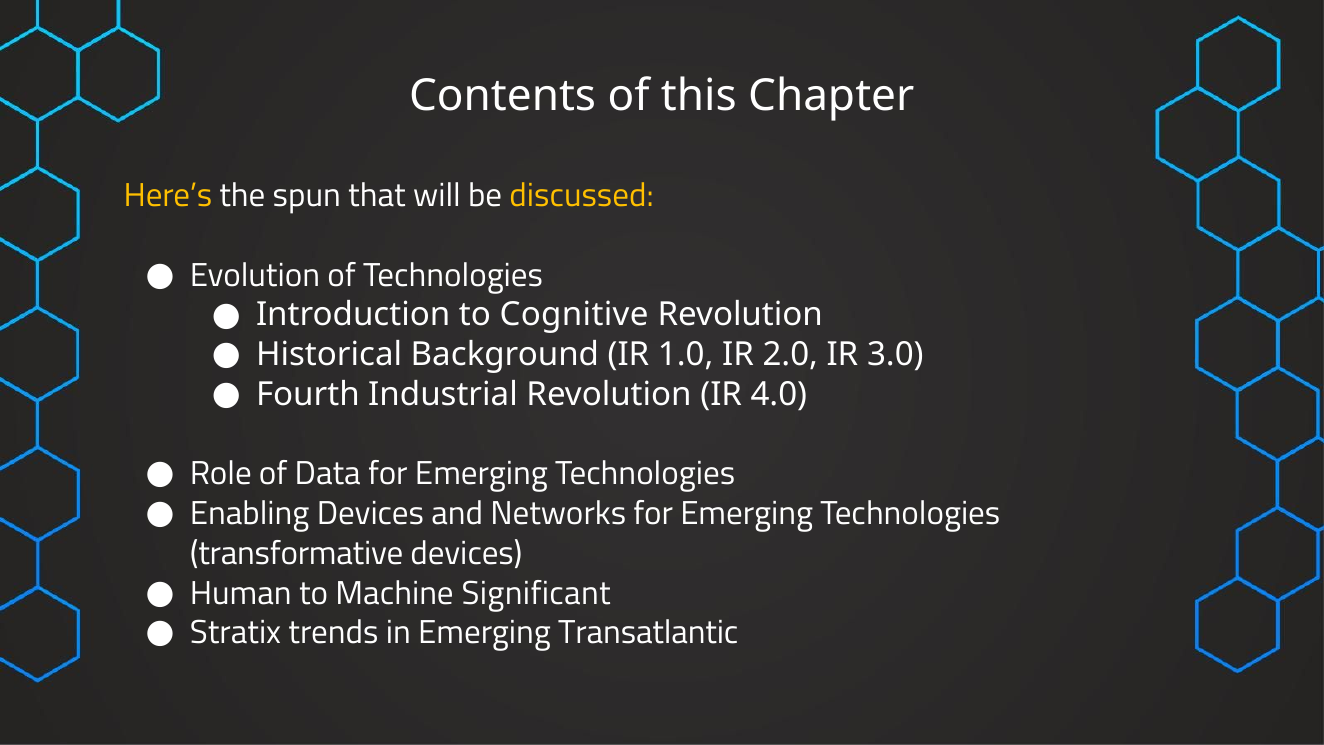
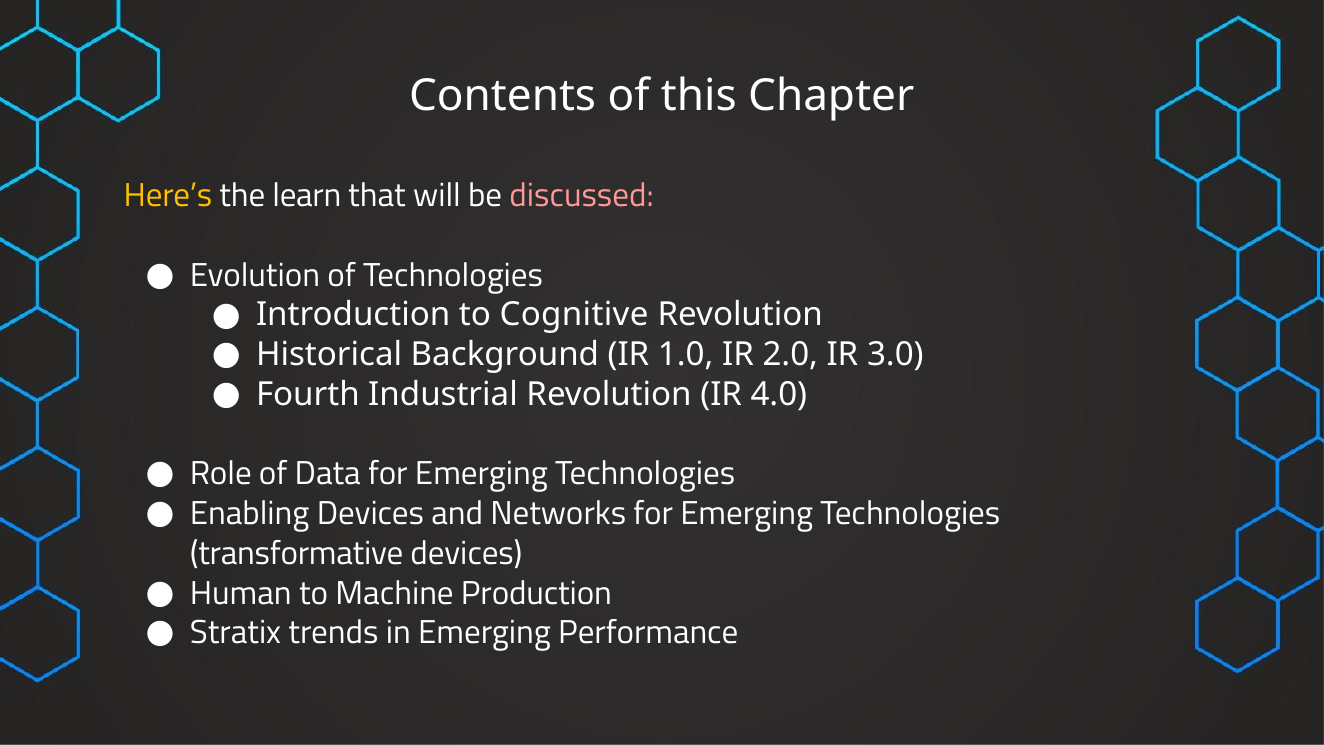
spun: spun -> learn (307, 196)
discussed colour: yellow -> pink (582, 196)
Significant: Significant -> Production (536, 593)
Transatlantic: Transatlantic -> Performance (648, 633)
